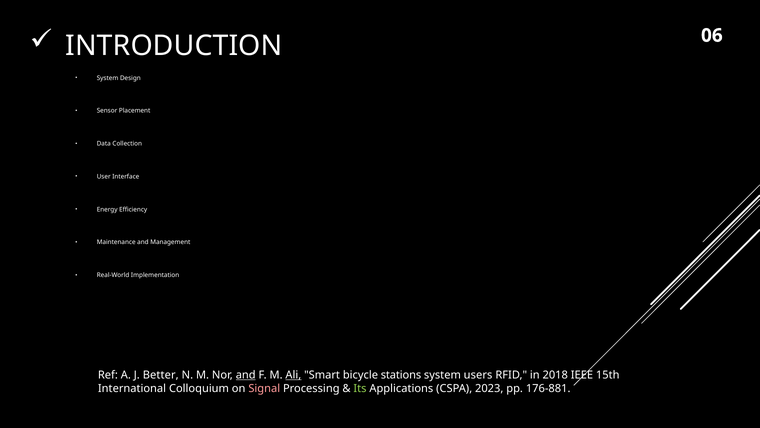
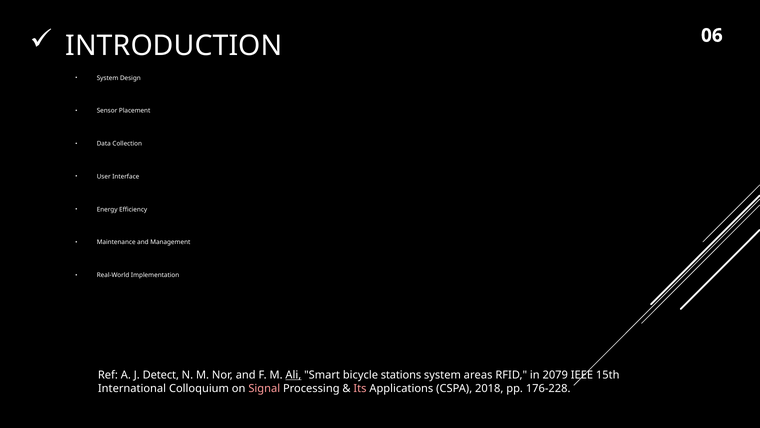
Better: Better -> Detect (161, 375)
and underline: present -> none (246, 375)
users: users -> areas (478, 375)
2018: 2018 -> 2079 (555, 375)
Its colour: light green -> pink (360, 388)
2023: 2023 -> 2018 (489, 388)
176-881: 176-881 -> 176-228 (548, 388)
